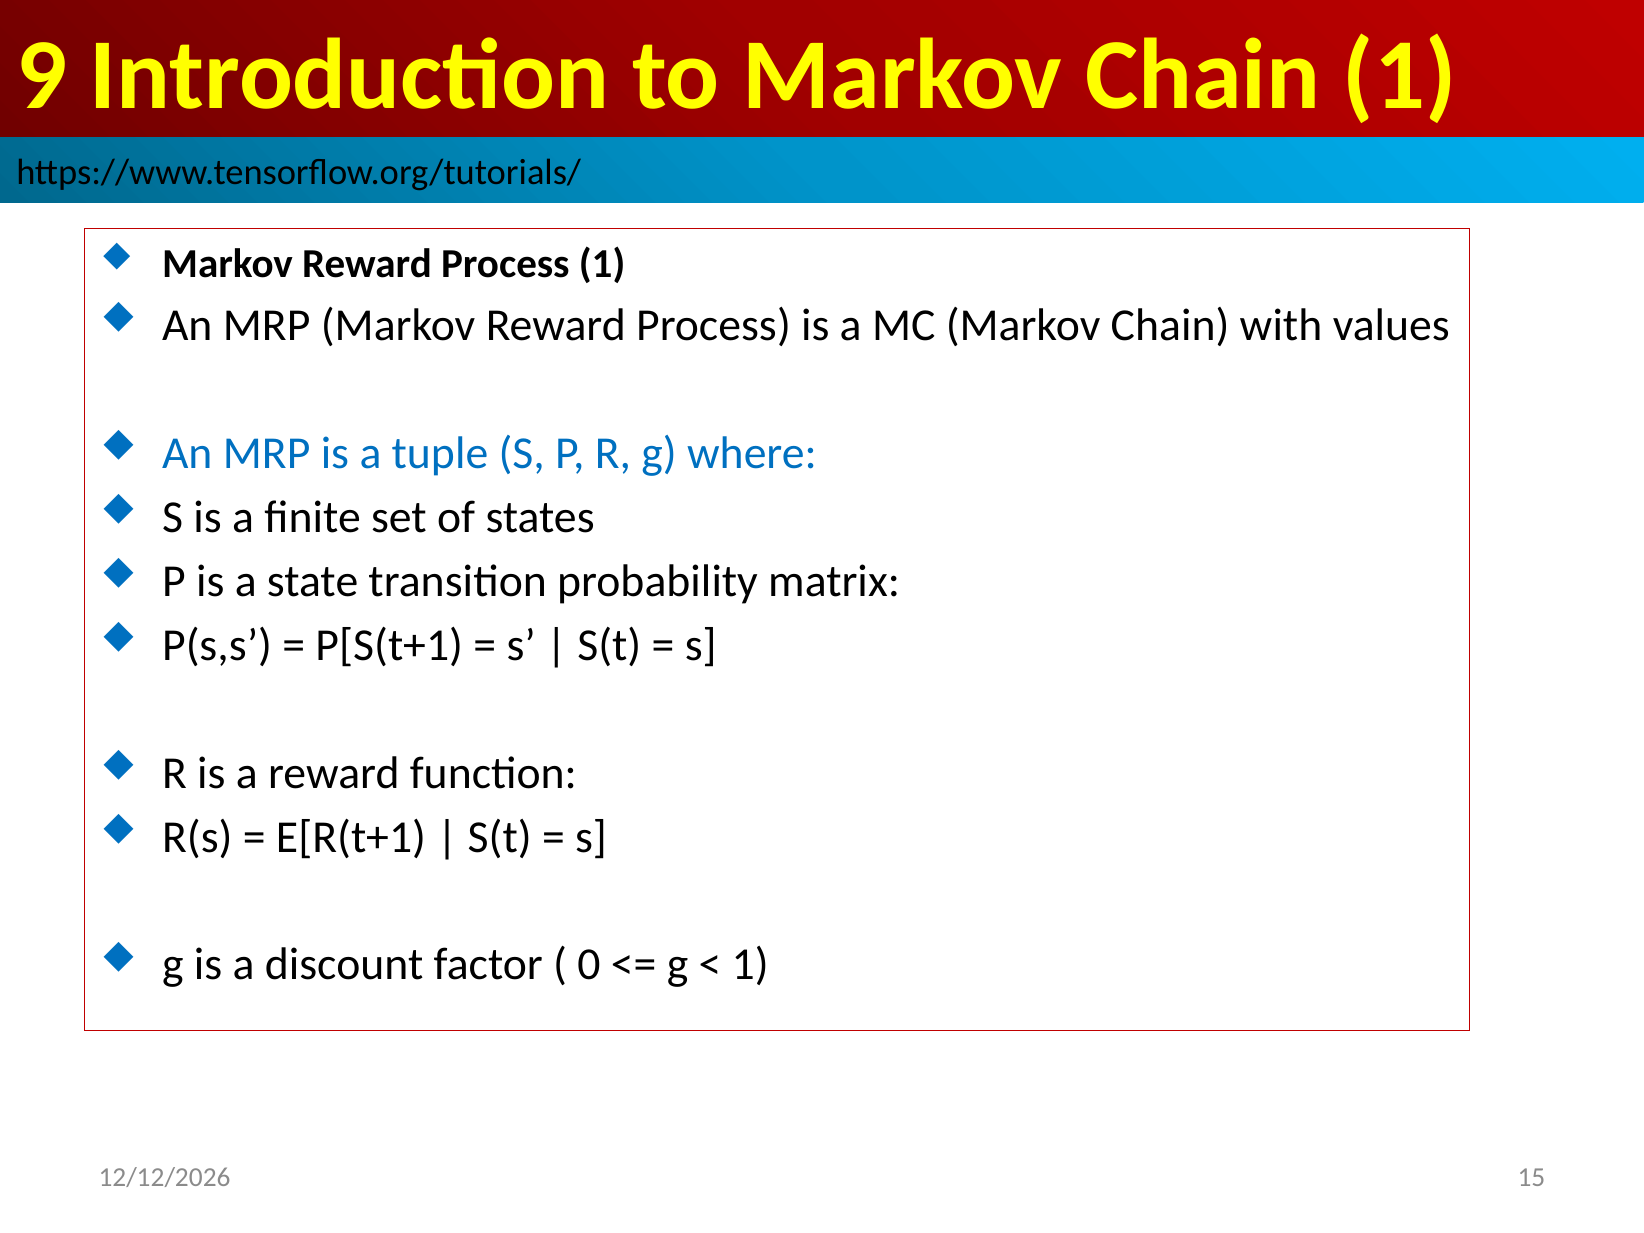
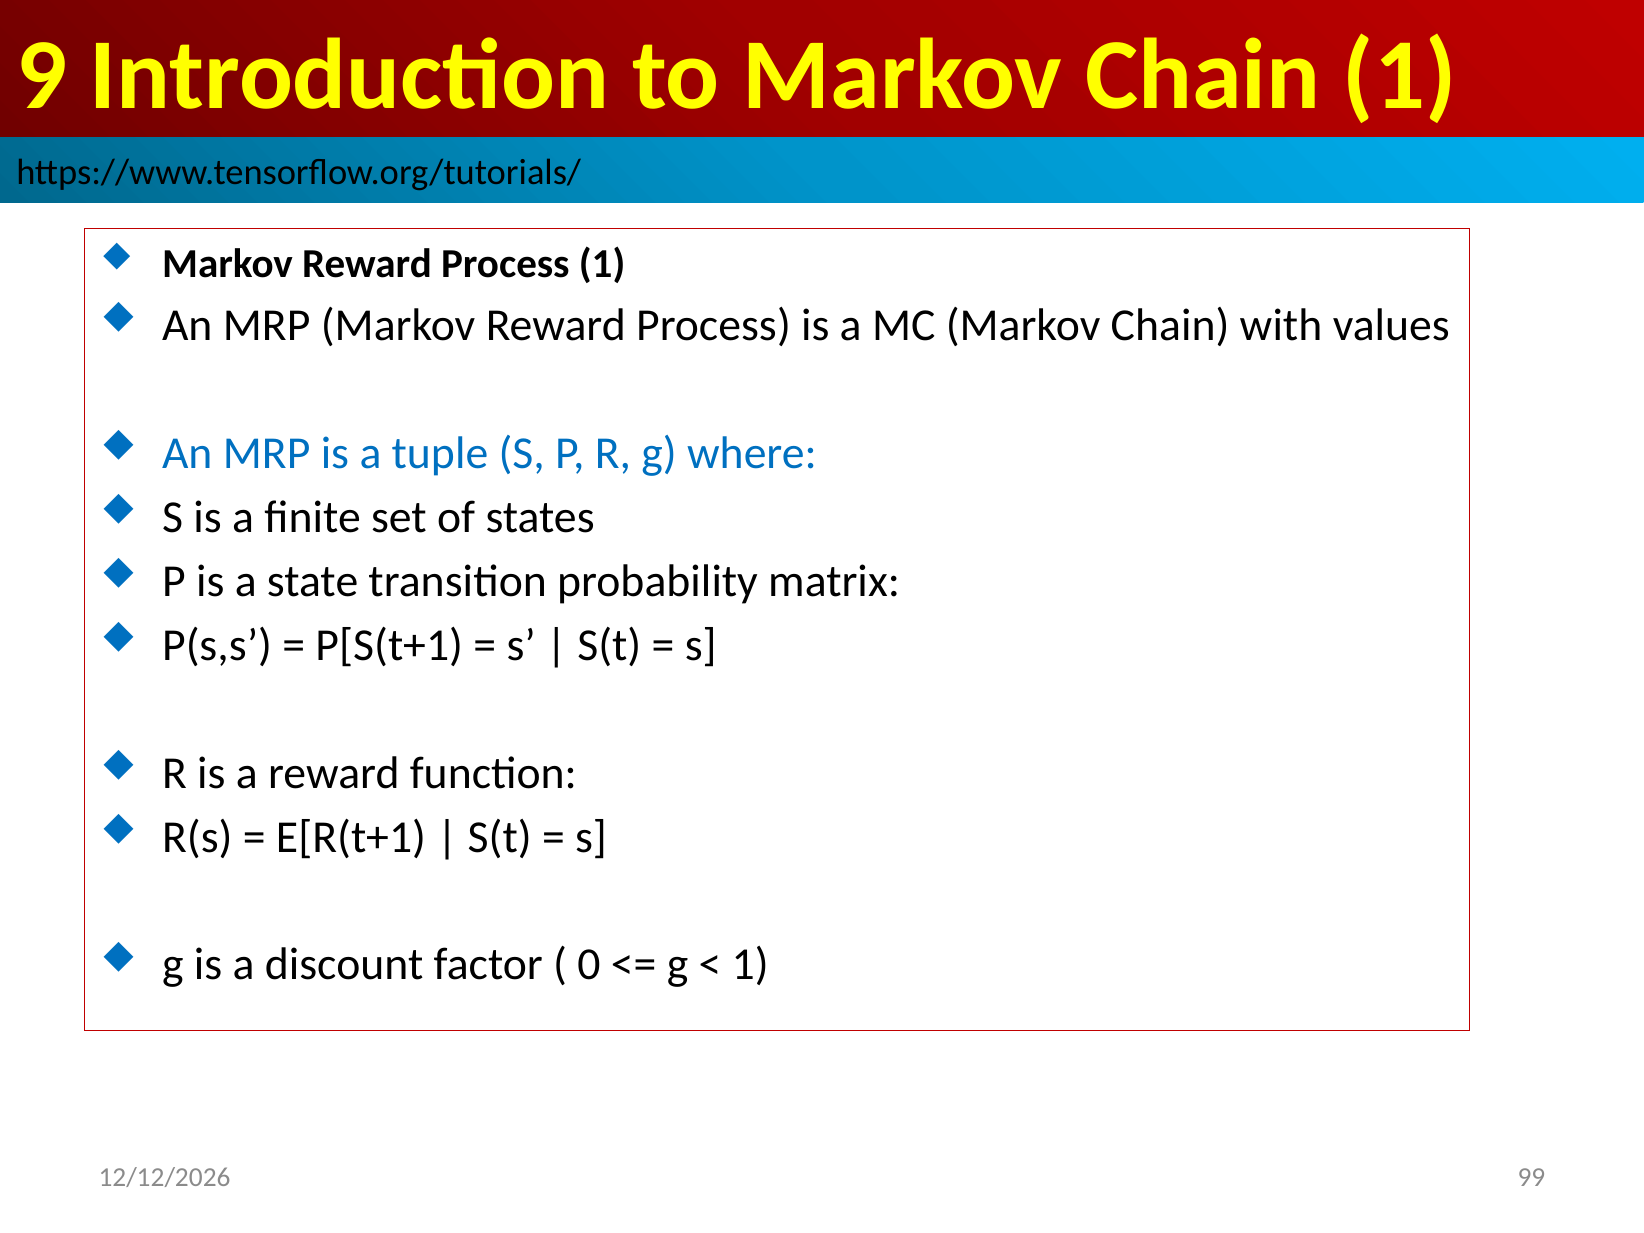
15: 15 -> 99 (1531, 1177)
